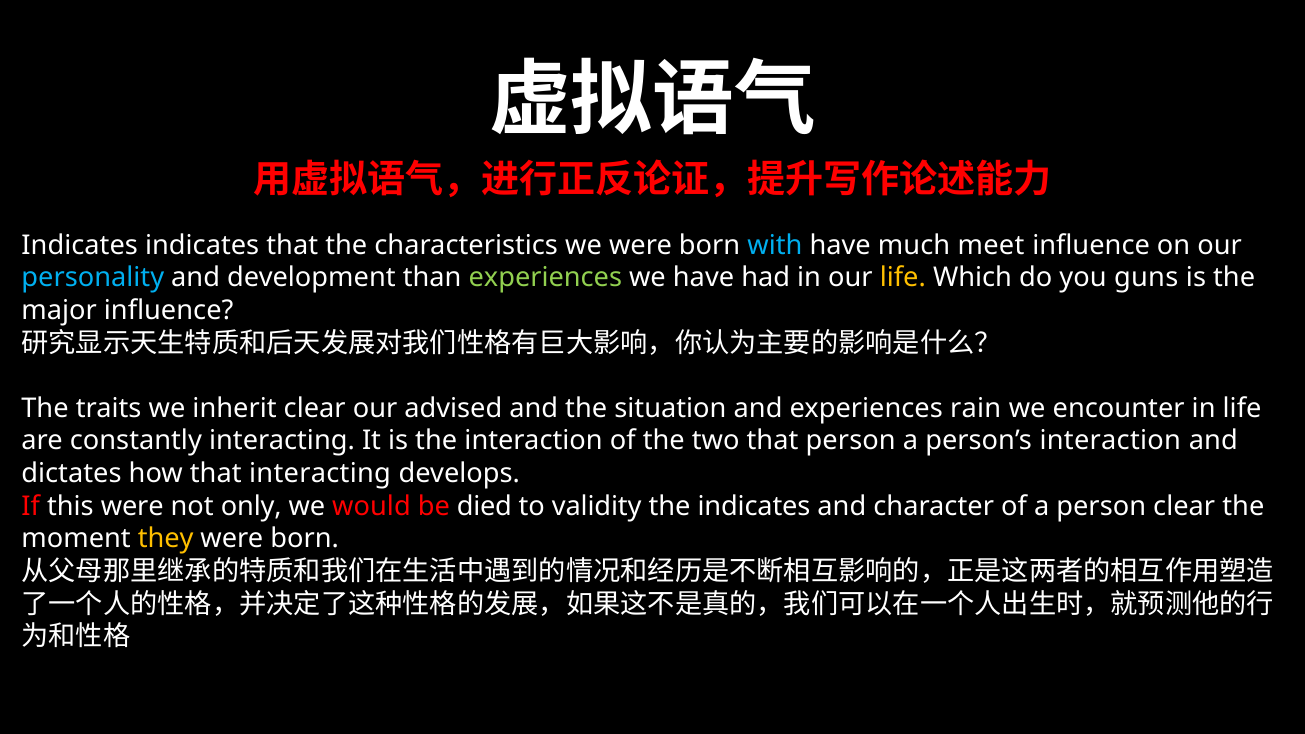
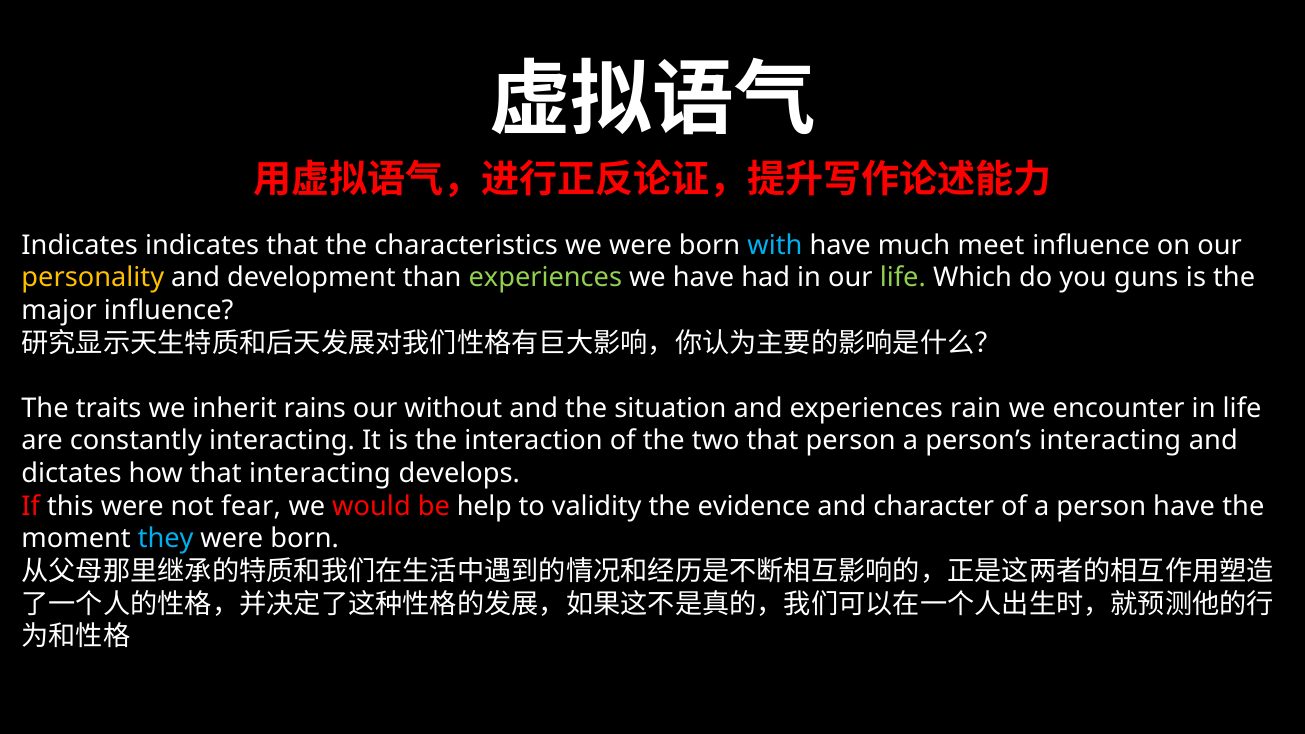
personality colour: light blue -> yellow (93, 278)
life colour: yellow -> light green (903, 278)
inherit clear: clear -> rains (315, 408)
advised: advised -> without (453, 408)
person’s interaction: interaction -> interacting (1110, 441)
only: only -> fear (251, 506)
died: died -> help (484, 506)
the indicates: indicates -> evidence (754, 506)
person clear: clear -> have (1184, 506)
they colour: yellow -> light blue (166, 539)
